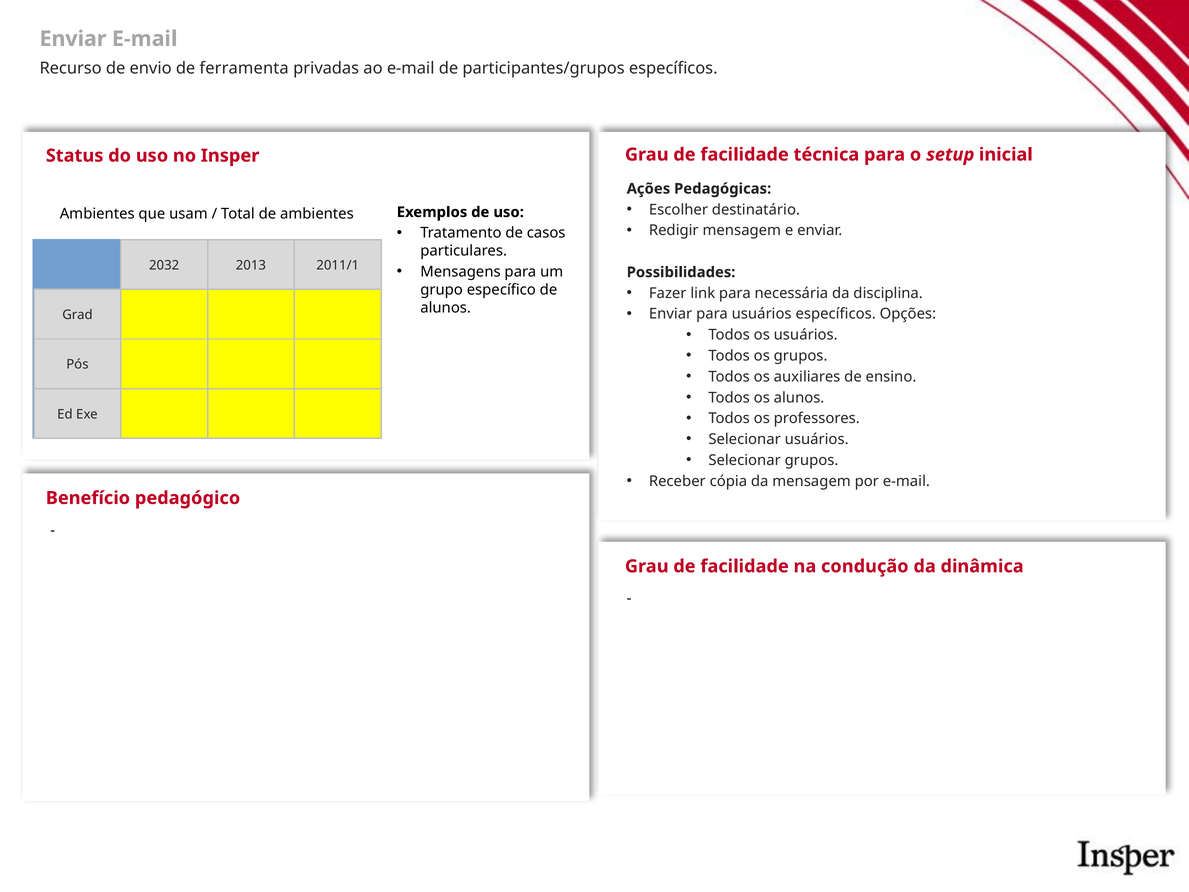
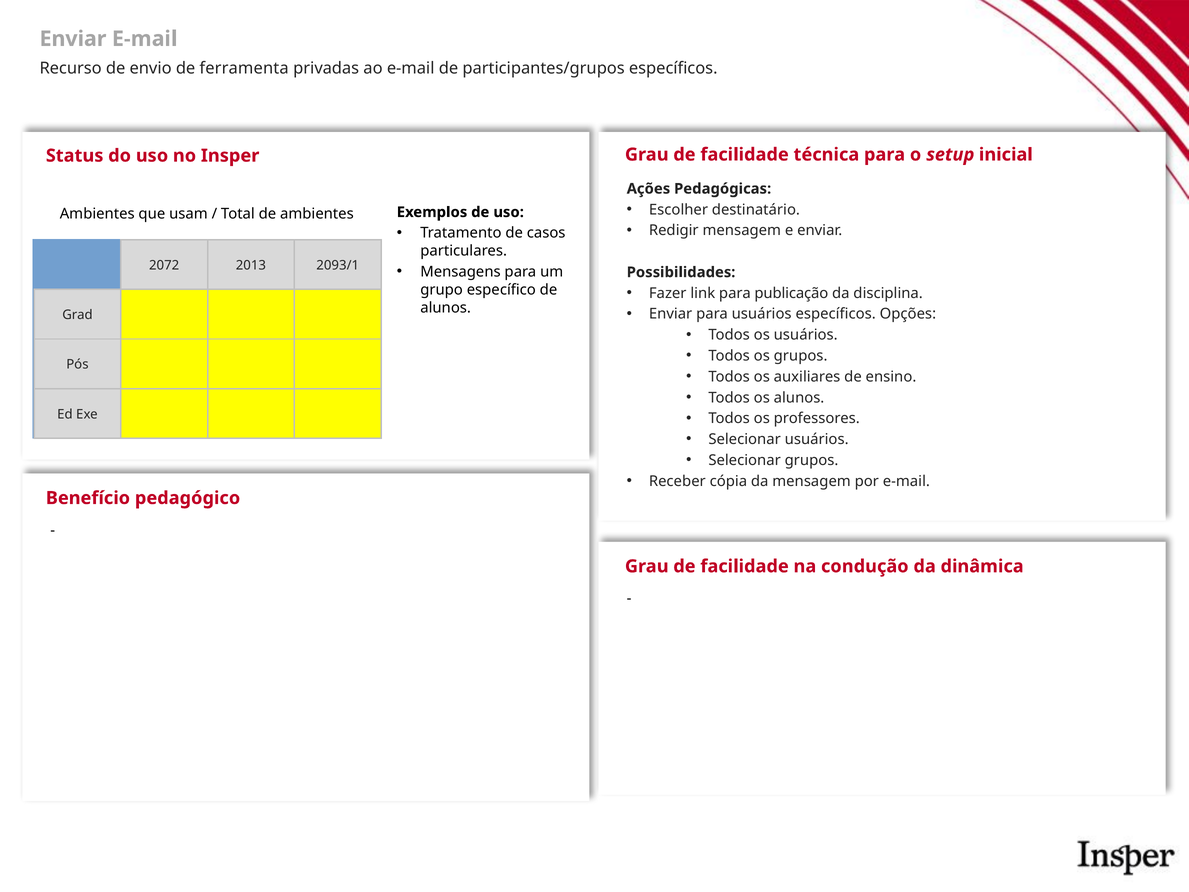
2032: 2032 -> 2072 (164, 265)
2011/1: 2011/1 -> 2093/1 (338, 265)
necessária: necessária -> publicação (791, 293)
